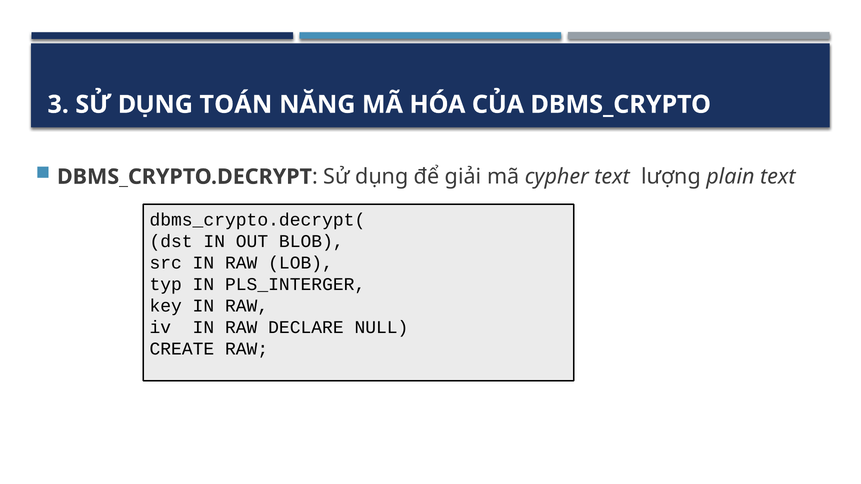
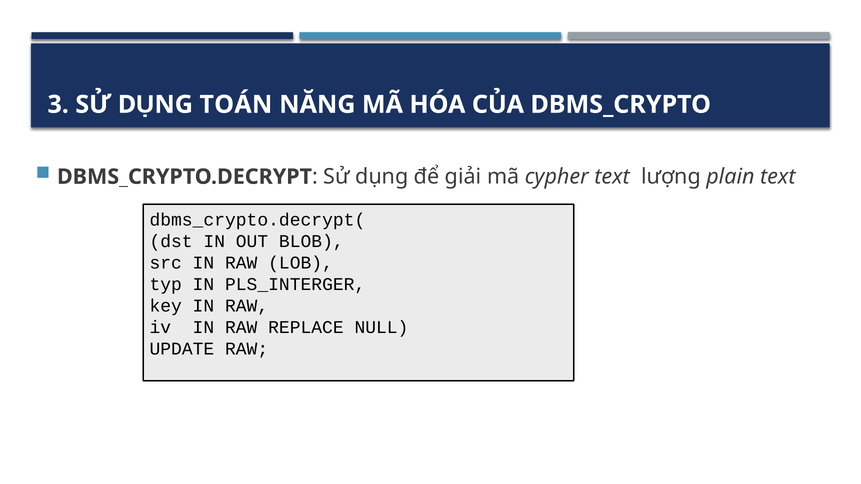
DECLARE: DECLARE -> REPLACE (306, 327)
CREATE: CREATE -> UPDATE (182, 349)
